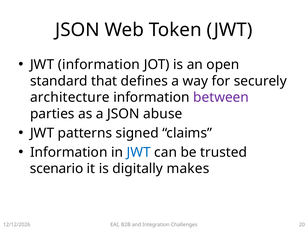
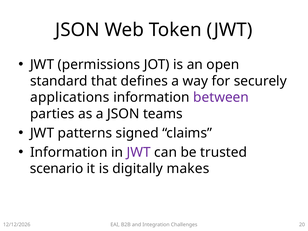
JWT information: information -> permissions (99, 65)
architecture: architecture -> applications (70, 97)
abuse: abuse -> teams (163, 114)
JWT colour: blue -> purple (139, 152)
